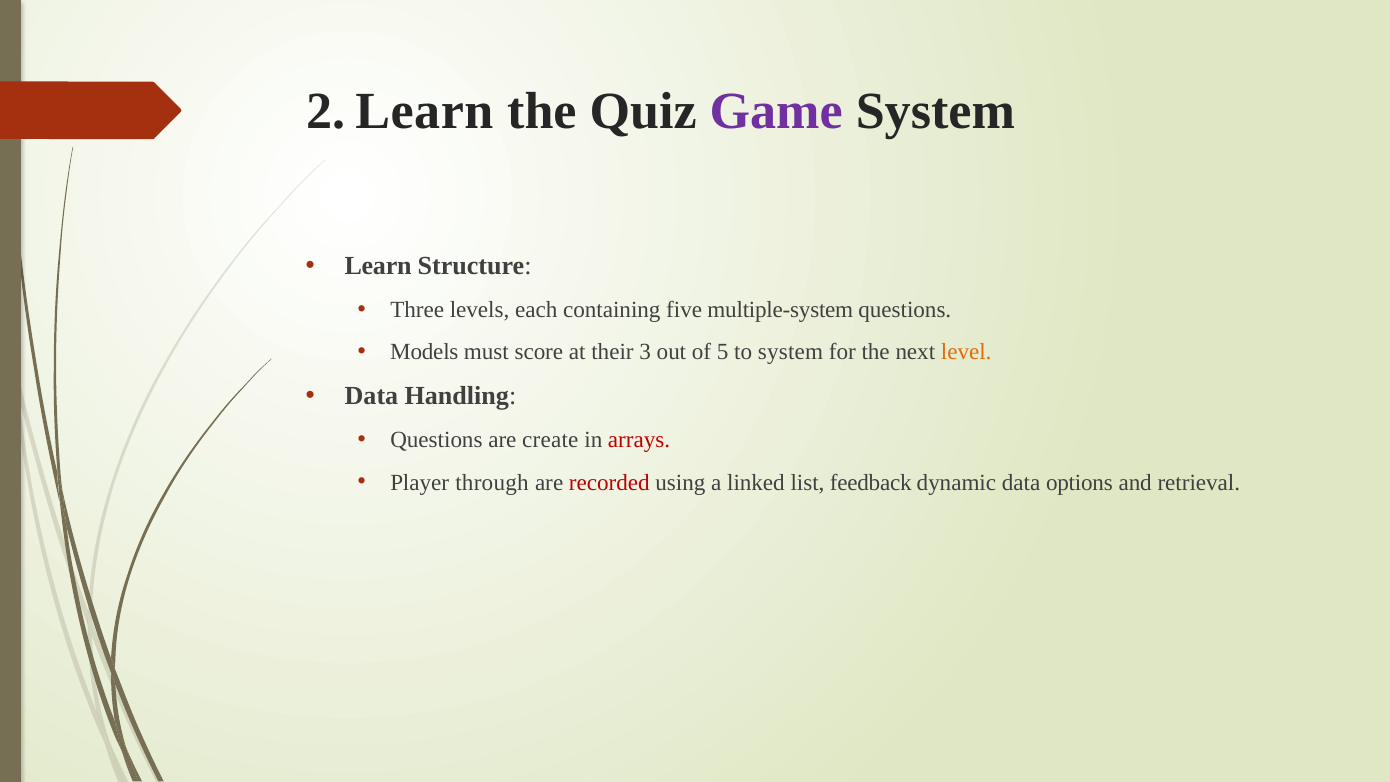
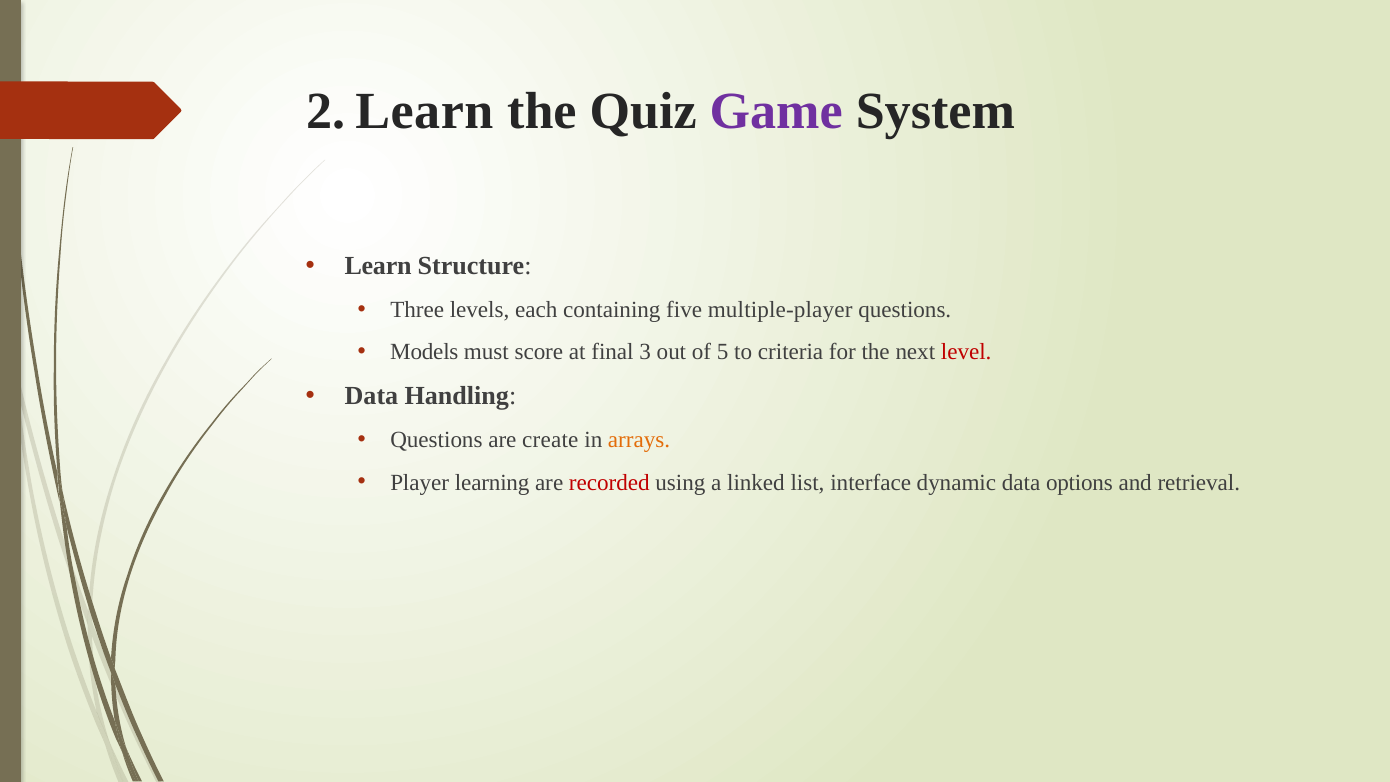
multiple-system: multiple-system -> multiple-player (780, 310)
their: their -> final (612, 352)
to system: system -> criteria (791, 352)
level colour: orange -> red (966, 352)
arrays colour: red -> orange (639, 440)
through: through -> learning (492, 482)
feedback: feedback -> interface (871, 482)
